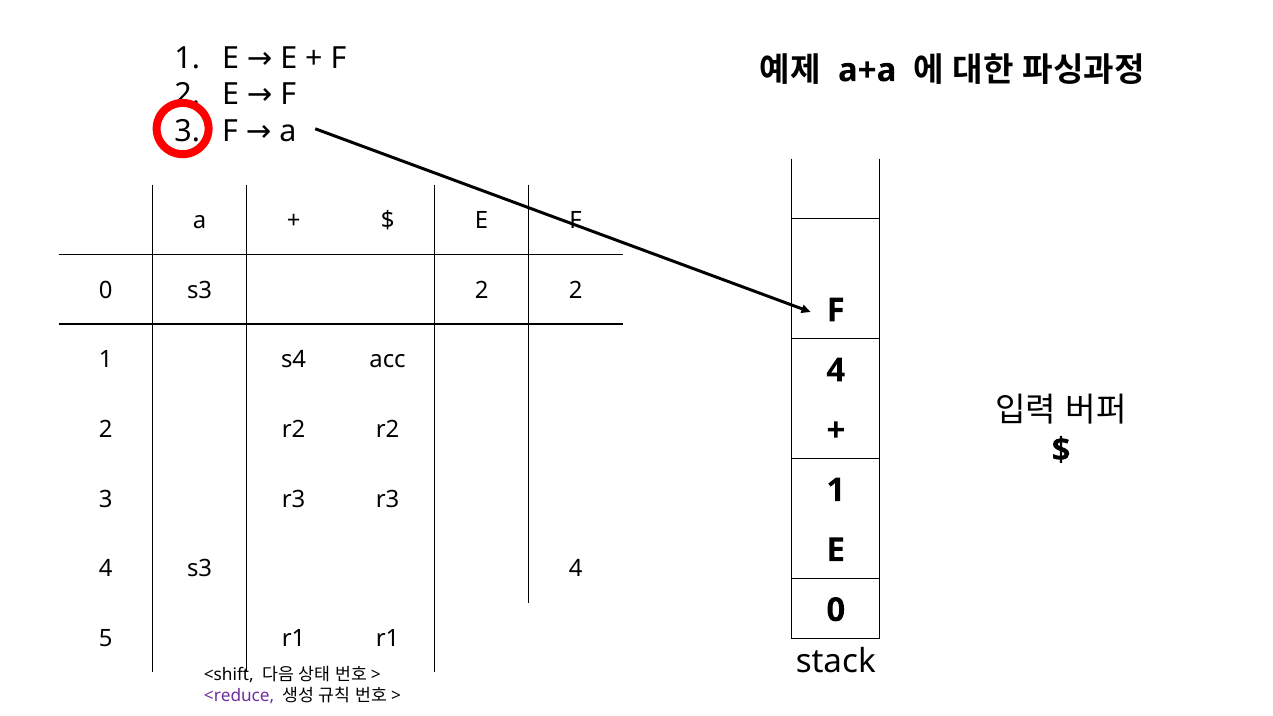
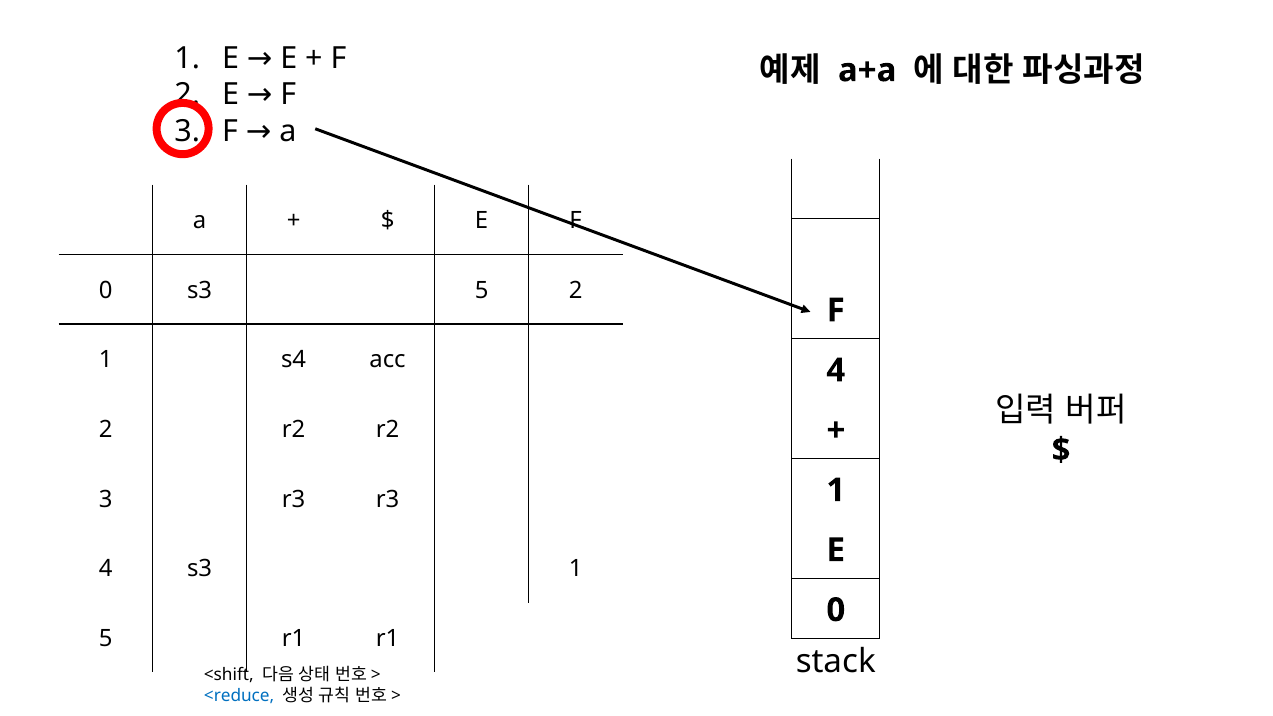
s3 2: 2 -> 5 (482, 290)
s3 4: 4 -> 1 (576, 569)
<reduce colour: purple -> blue (239, 696)
